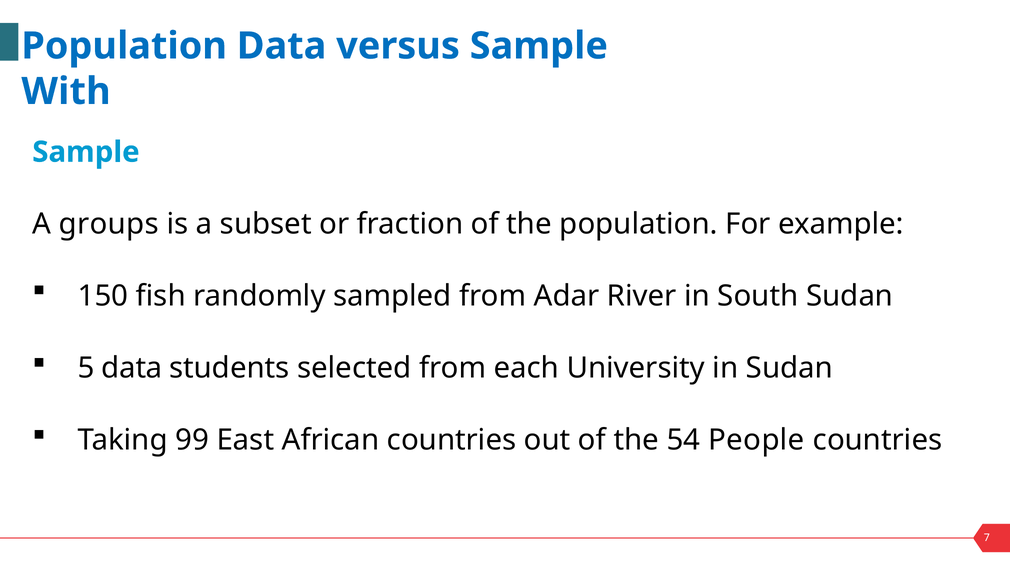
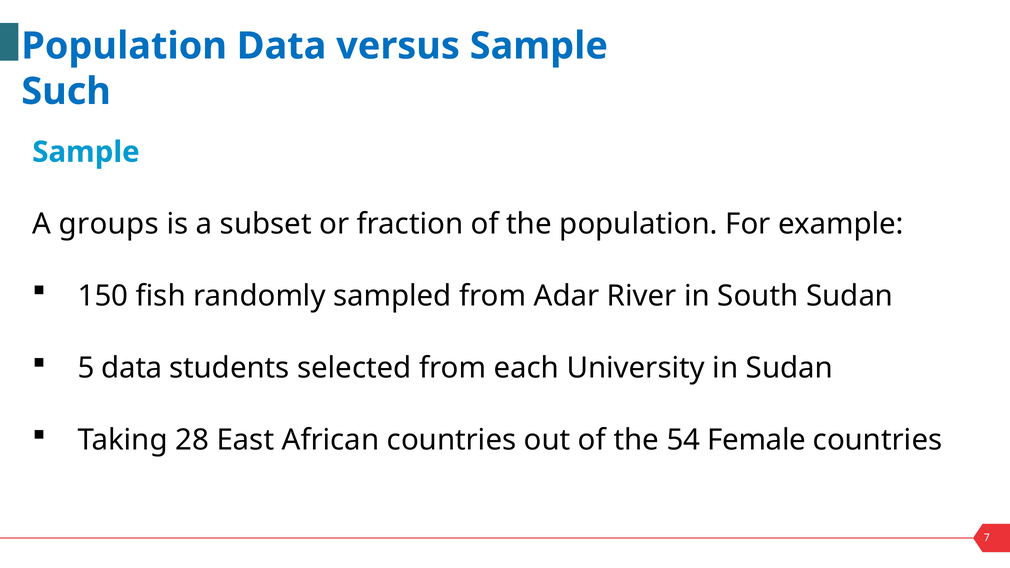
With: With -> Such (66, 91)
99: 99 -> 28 (192, 440)
People: People -> Female (757, 440)
